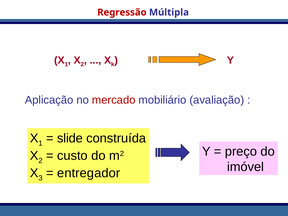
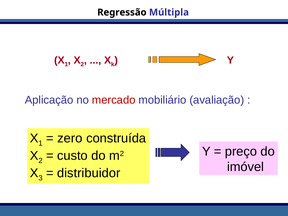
Regressão colour: red -> black (122, 12)
slide: slide -> zero (70, 138)
entregador: entregador -> distribuidor (89, 173)
